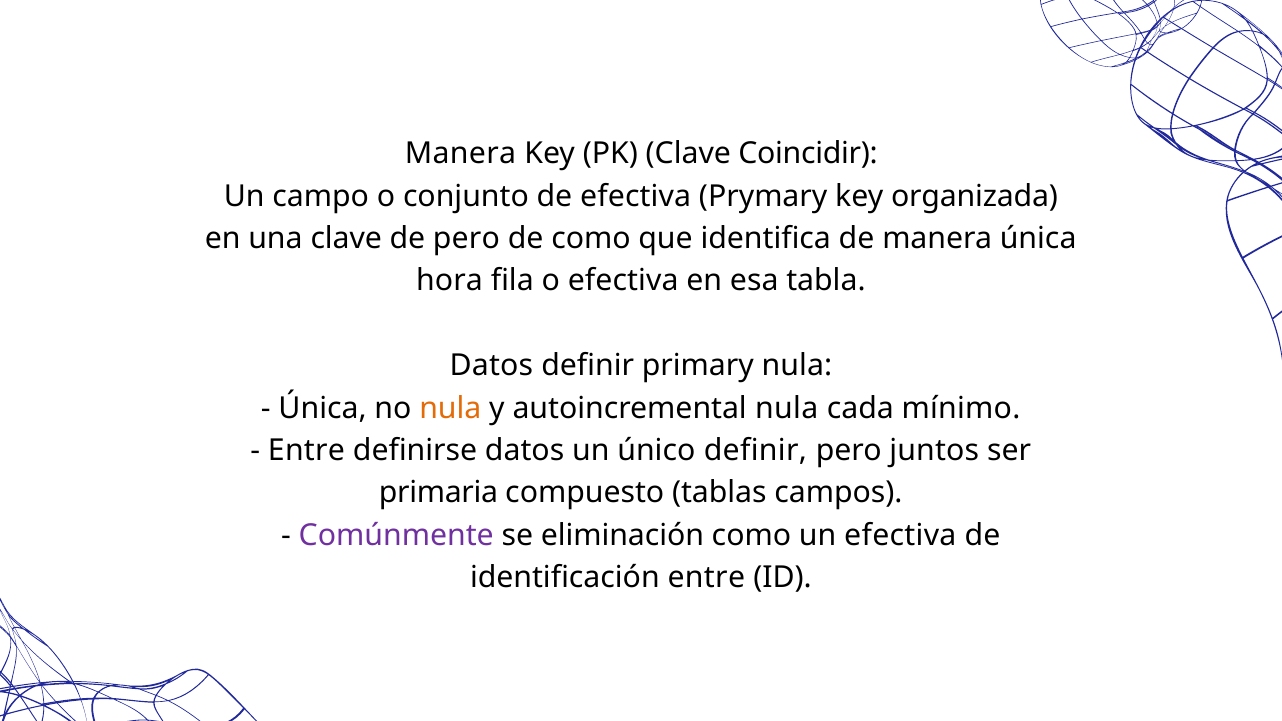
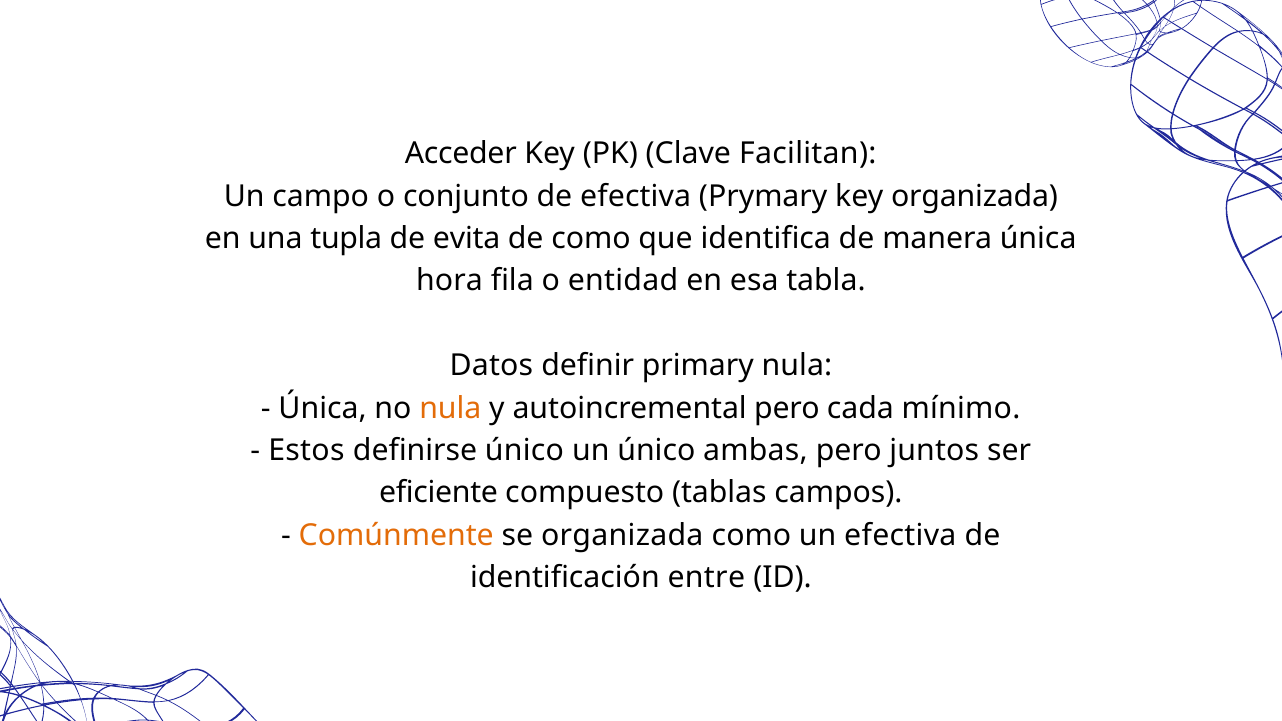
Manera: Manera -> Acceder (461, 154)
Coincidir: Coincidir -> Facilitan (808, 154)
una clave: clave -> tupla (346, 239)
de pero: pero -> evita (467, 239)
o efectiva: efectiva -> entidad (623, 281)
autoincremental nula: nula -> pero (787, 408)
Entre: Entre -> Estos (306, 450)
definirse datos: datos -> único (525, 450)
único definir: definir -> ambas (755, 450)
primaria: primaria -> eficiente (438, 493)
Comúnmente colour: purple -> orange (396, 535)
se eliminación: eliminación -> organizada (622, 535)
